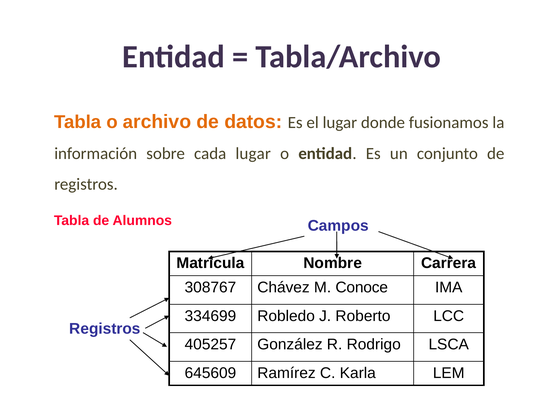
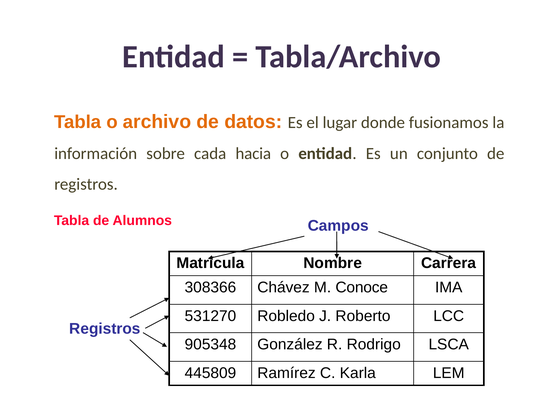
cada lugar: lugar -> hacia (253, 154)
308767: 308767 -> 308366 (210, 287)
334699: 334699 -> 531270 (210, 316)
405257: 405257 -> 905348 (210, 344)
645609: 645609 -> 445809 (210, 373)
